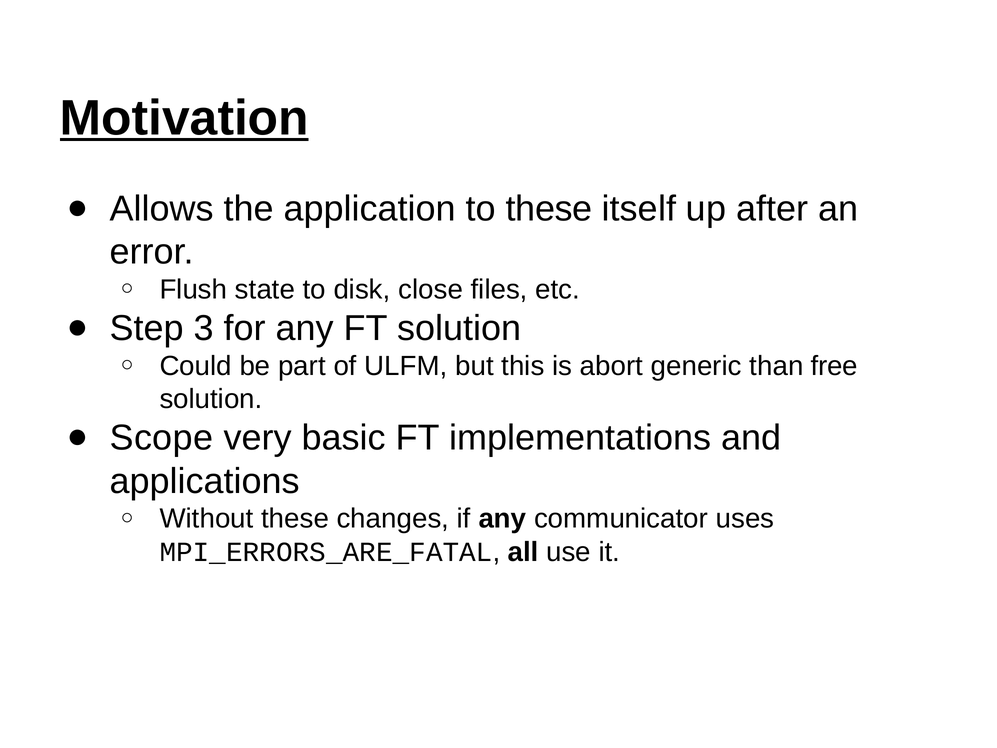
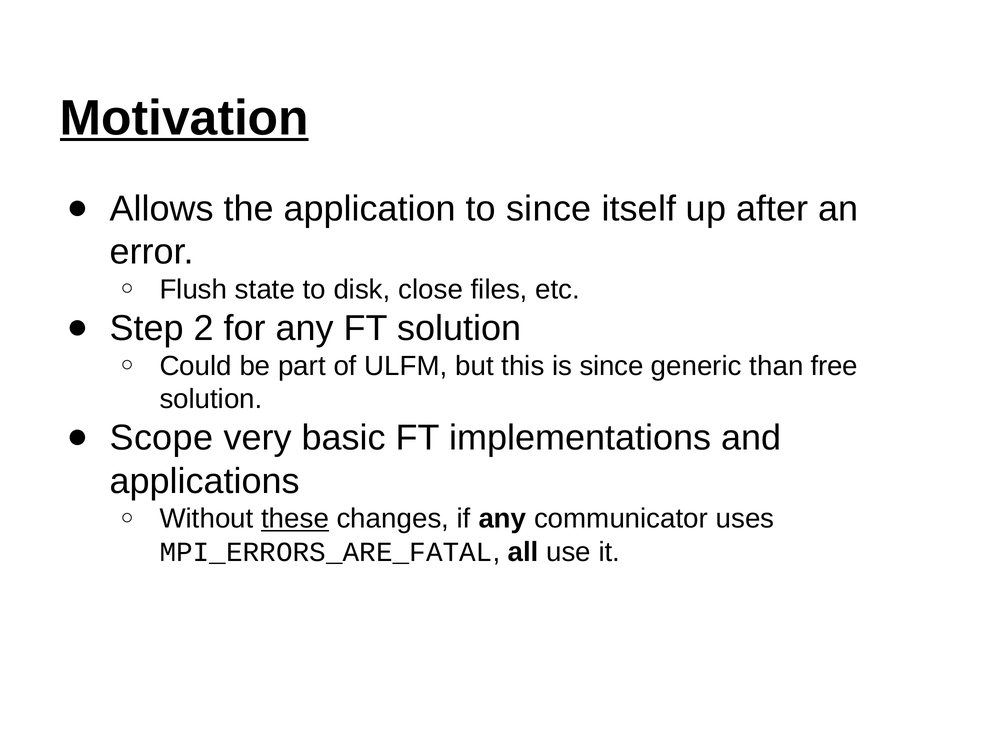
to these: these -> since (549, 209)
3: 3 -> 2 (204, 328)
is abort: abort -> since (612, 366)
these underline: none -> present (295, 519)
